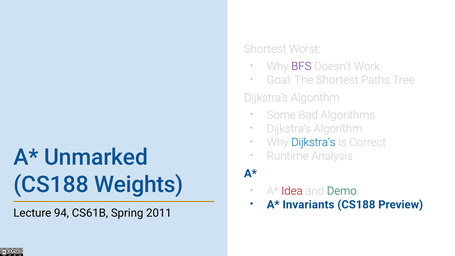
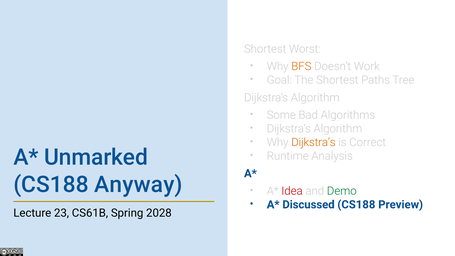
BFS colour: purple -> orange (301, 67)
Dijkstra’s colour: blue -> orange (313, 142)
Weights: Weights -> Anyway (138, 184)
Invariants: Invariants -> Discussed (309, 205)
94: 94 -> 23 (62, 213)
2011: 2011 -> 2028 (159, 213)
